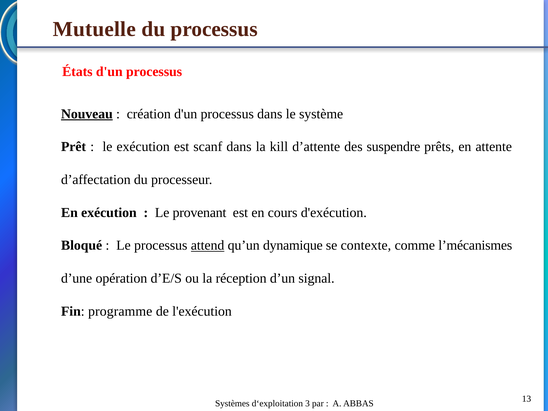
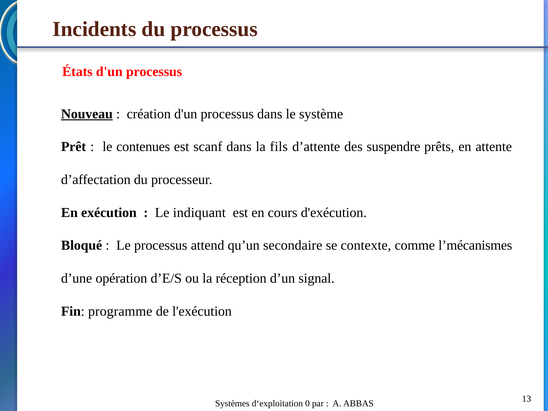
Mutuelle: Mutuelle -> Incidents (94, 29)
le exécution: exécution -> contenues (143, 147)
kill: kill -> fils (279, 147)
provenant: provenant -> indiquant (199, 213)
attend underline: present -> none (208, 245)
dynamique: dynamique -> secondaire (293, 245)
3: 3 -> 0 (307, 403)
